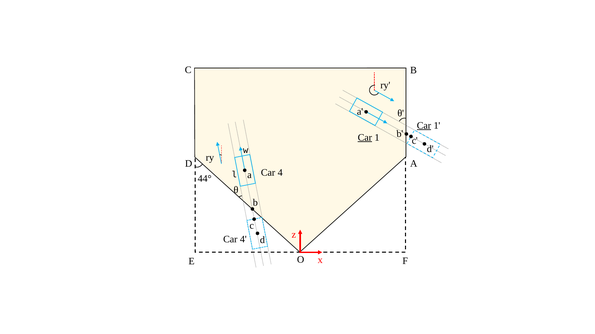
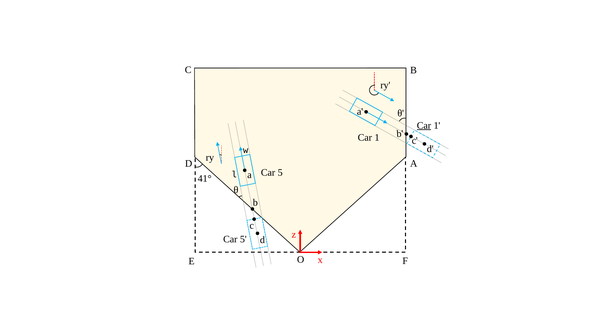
Car underline: present -> none (365, 138)
4: 4 -> 5 (280, 173)
44°: 44° -> 41° (205, 179)
4: 4 -> 5 (243, 240)
